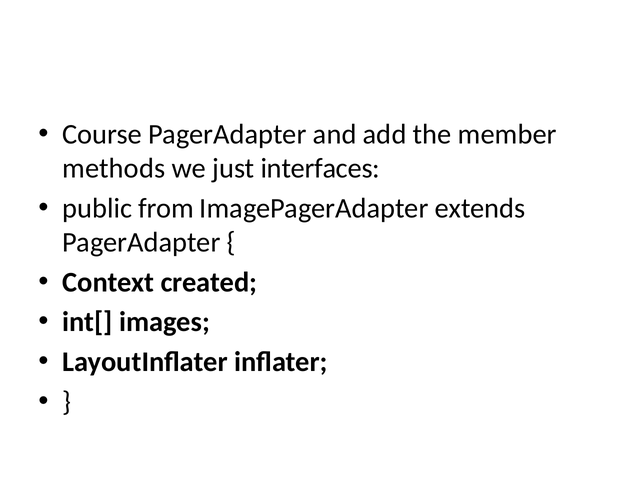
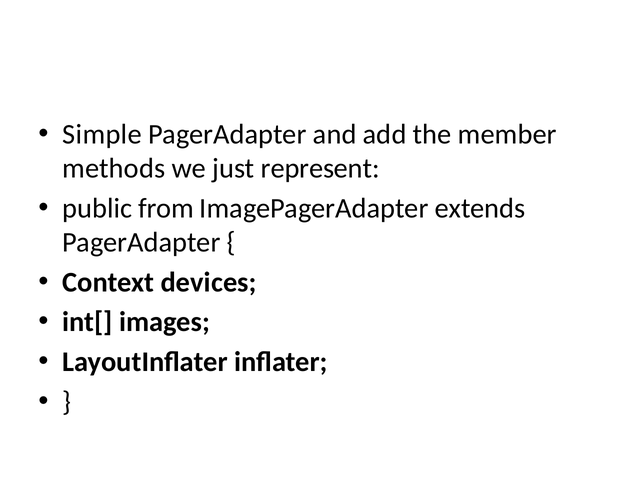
Course: Course -> Simple (102, 134)
interfaces: interfaces -> represent (320, 168)
created: created -> devices (209, 282)
